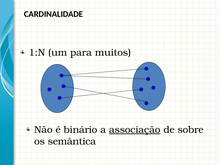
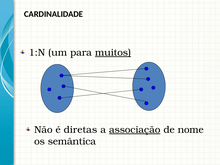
muitos underline: none -> present (113, 53)
binário: binário -> diretas (80, 130)
sobre: sobre -> nome (191, 130)
